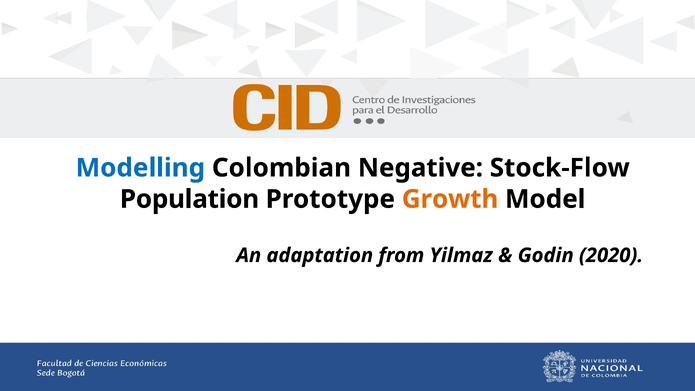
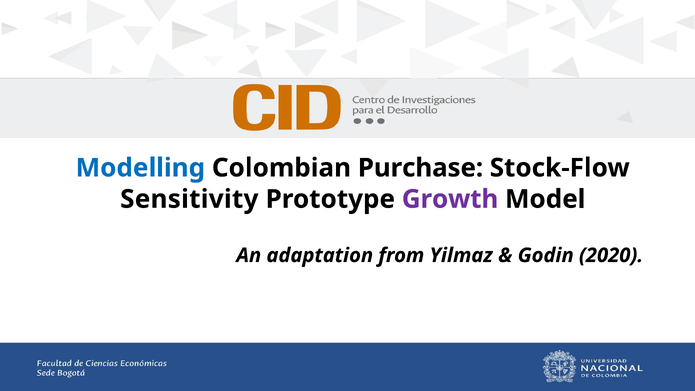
Negative: Negative -> Purchase (420, 168)
Population: Population -> Sensitivity (189, 199)
Growth colour: orange -> purple (450, 199)
